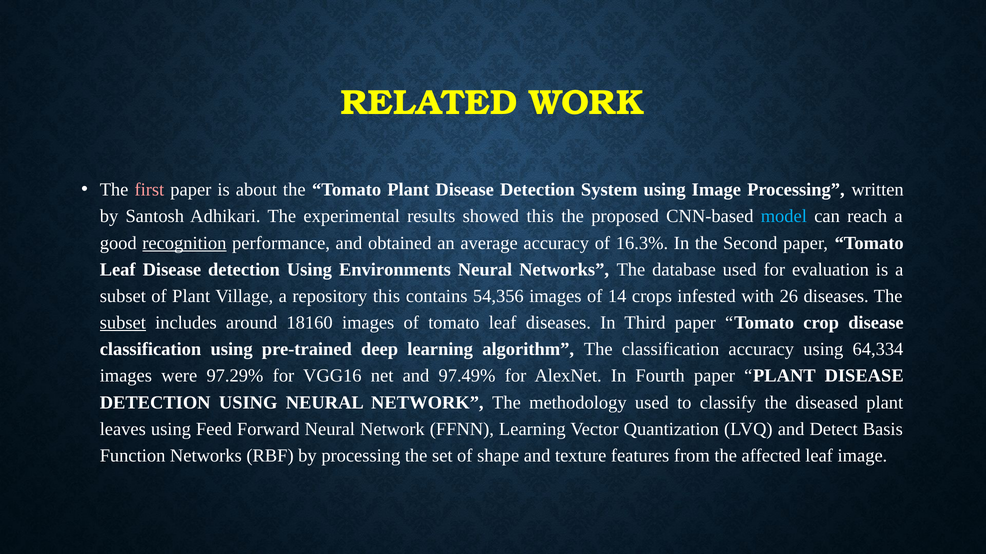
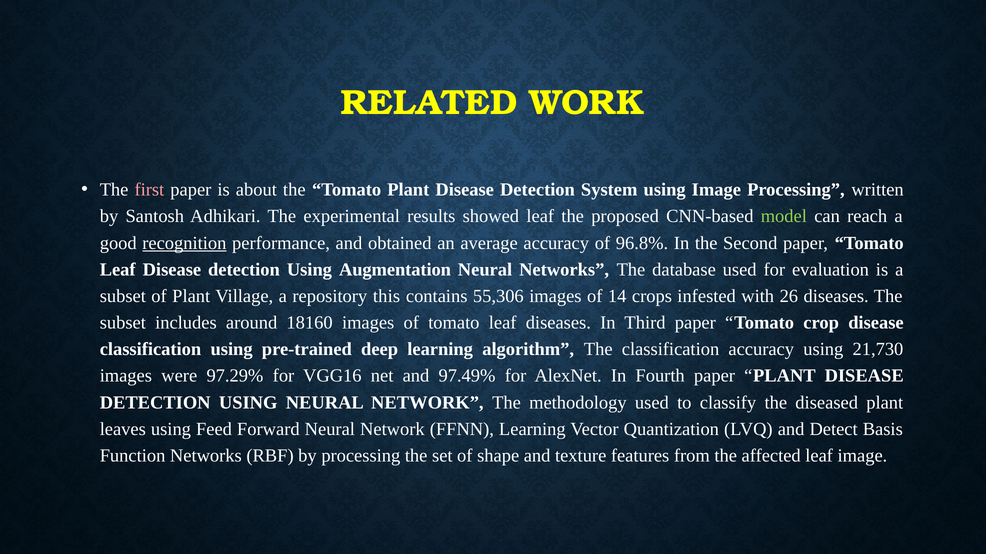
showed this: this -> leaf (540, 217)
model colour: light blue -> light green (784, 217)
16.3%: 16.3% -> 96.8% (642, 243)
Environments: Environments -> Augmentation (395, 270)
54,356: 54,356 -> 55,306 (498, 296)
subset underline: present -> none (123, 323)
64,334: 64,334 -> 21,730 (878, 350)
